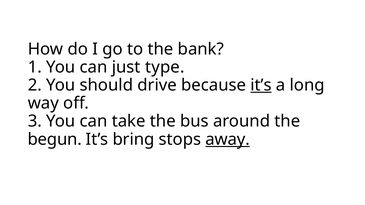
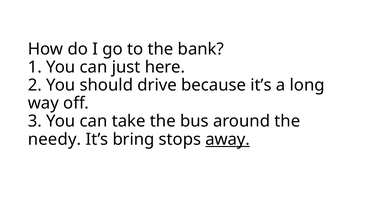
type: type -> here (165, 67)
it’s underline: present -> none (261, 85)
begun: begun -> needy (55, 139)
